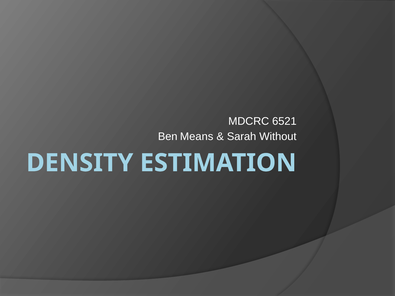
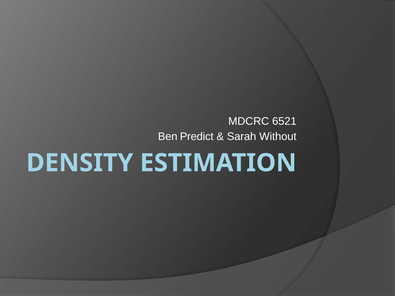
Means: Means -> Predict (197, 137)
